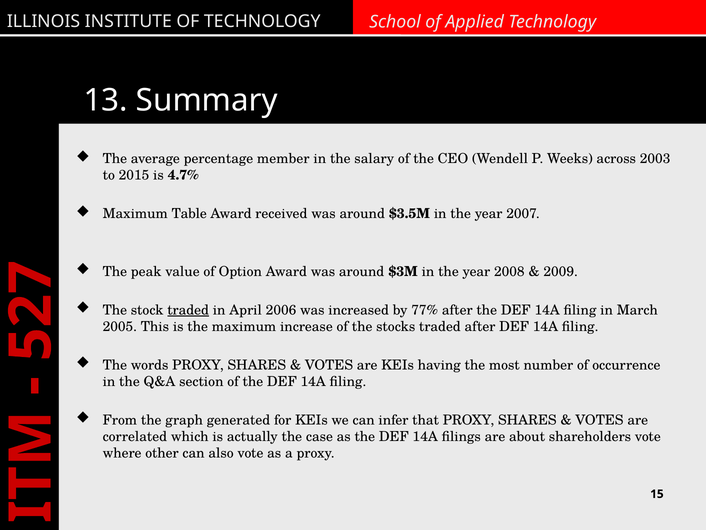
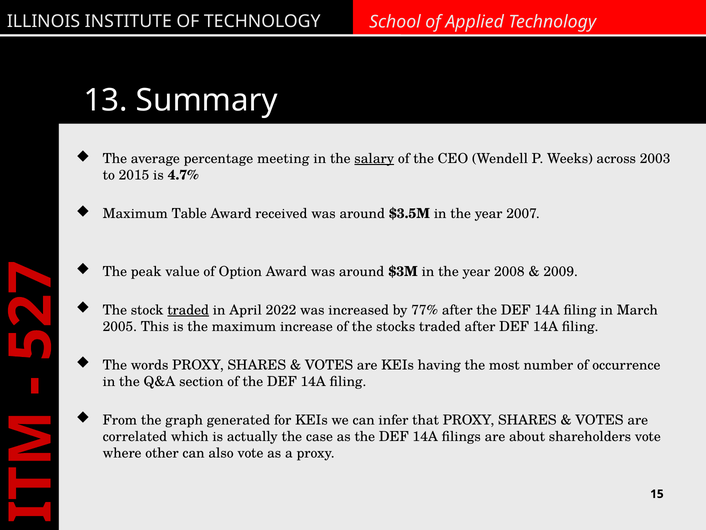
member: member -> meeting (283, 159)
salary underline: none -> present (374, 159)
2006: 2006 -> 2022 (281, 310)
